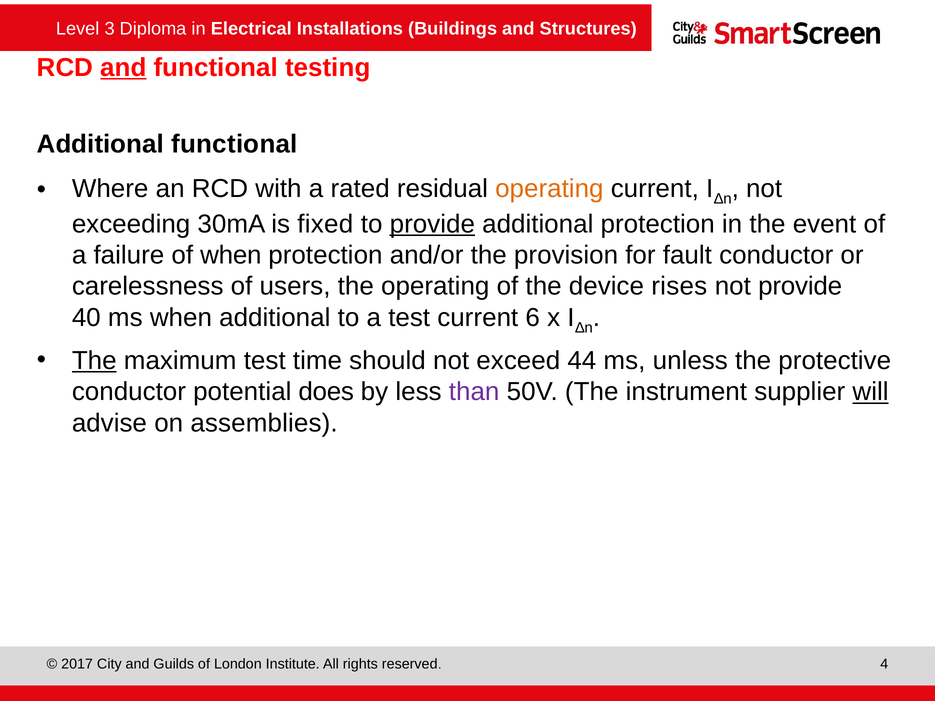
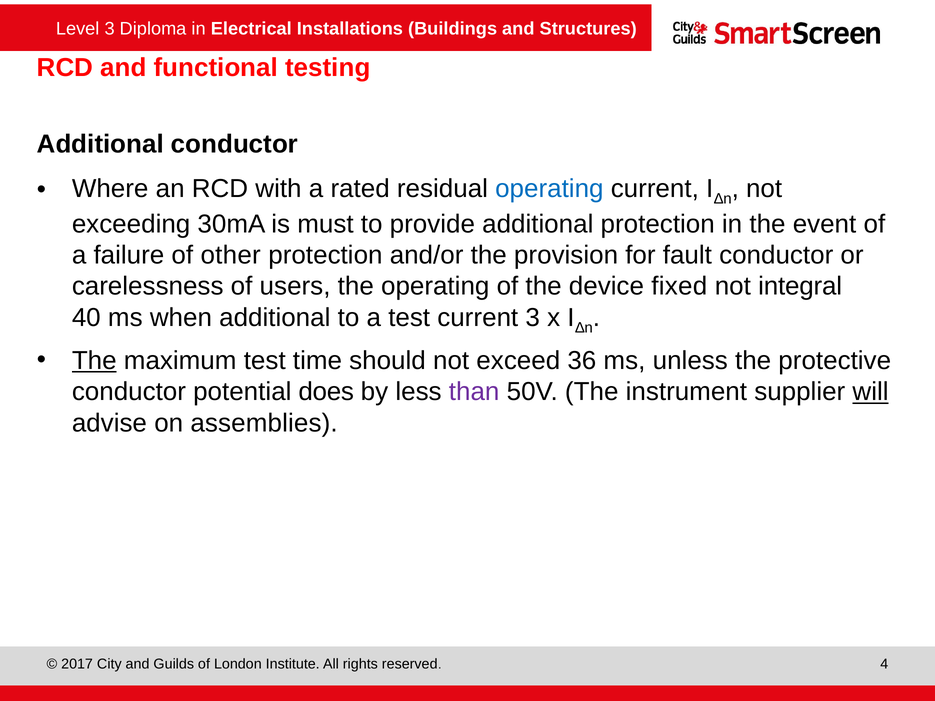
and underline: present -> none (123, 68)
Additional functional: functional -> conductor (235, 144)
operating colour: orange -> blue (549, 189)
fixed: fixed -> must (325, 224)
provide underline: present -> none (432, 224)
of when: when -> other (231, 255)
rises: rises -> fixed (679, 286)
not provide: provide -> integral (800, 286)
current 6: 6 -> 3 (533, 318)
44: 44 -> 36 (582, 361)
